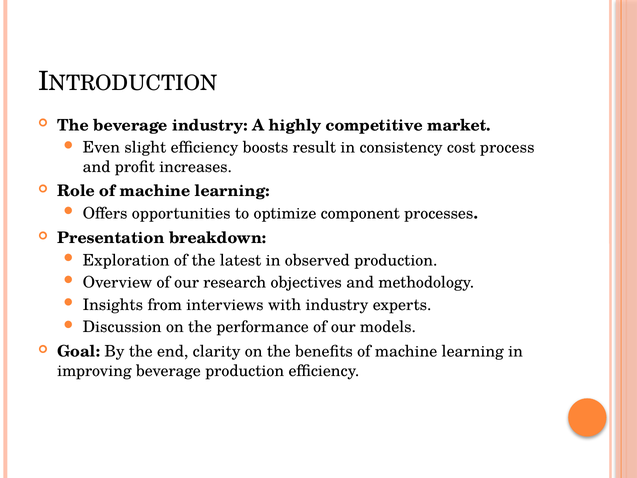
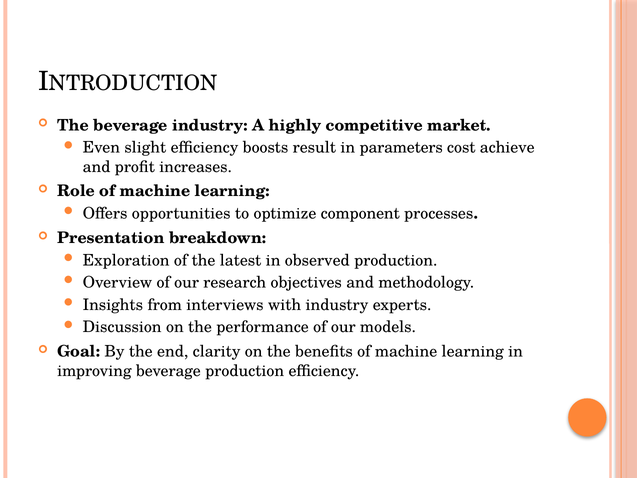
consistency: consistency -> parameters (401, 148)
process: process -> achieve (507, 148)
